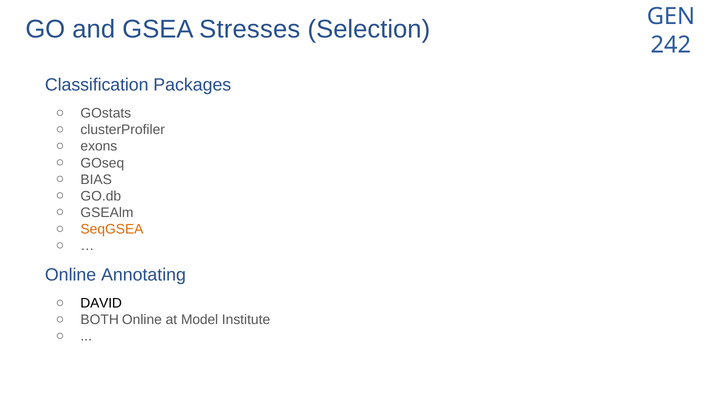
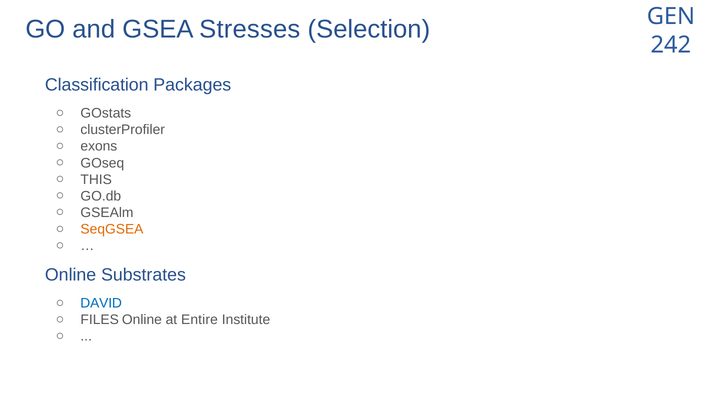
BIAS: BIAS -> THIS (96, 180)
Annotating: Annotating -> Substrates (144, 275)
DAVID colour: black -> blue (101, 304)
BOTH: BOTH -> FILES (100, 320)
Model: Model -> Entire (199, 320)
